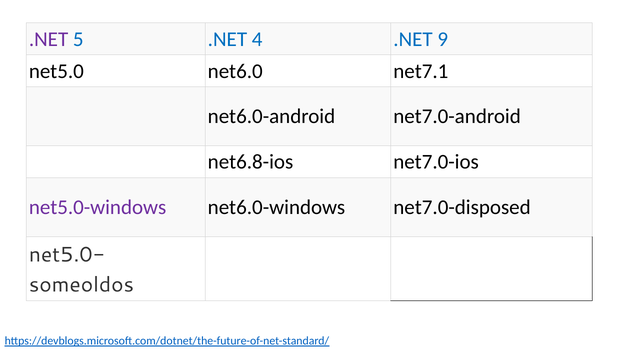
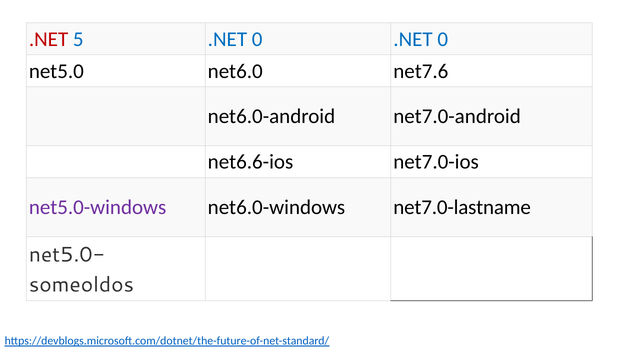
.NET colour: purple -> red (49, 39)
5 .NET 4: 4 -> 0 (257, 39)
9: 9 -> 0 (443, 39)
net7.1: net7.1 -> net7.6 (421, 71)
net6.8-ios: net6.8-ios -> net6.6-ios (250, 162)
net7.0-disposed: net7.0-disposed -> net7.0-lastname (462, 208)
